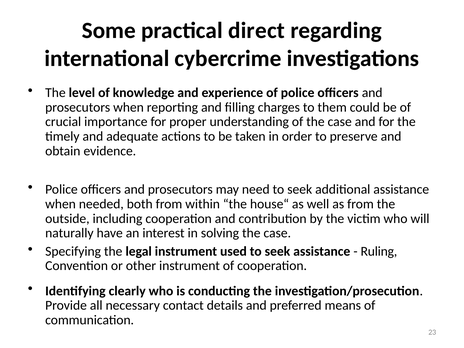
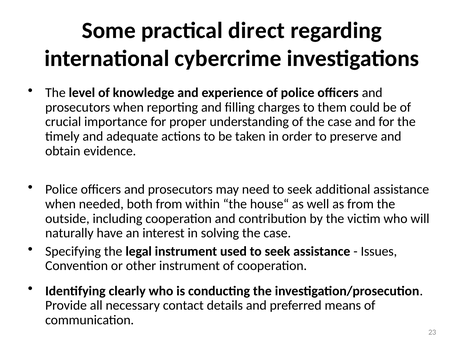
Ruling: Ruling -> Issues (379, 251)
